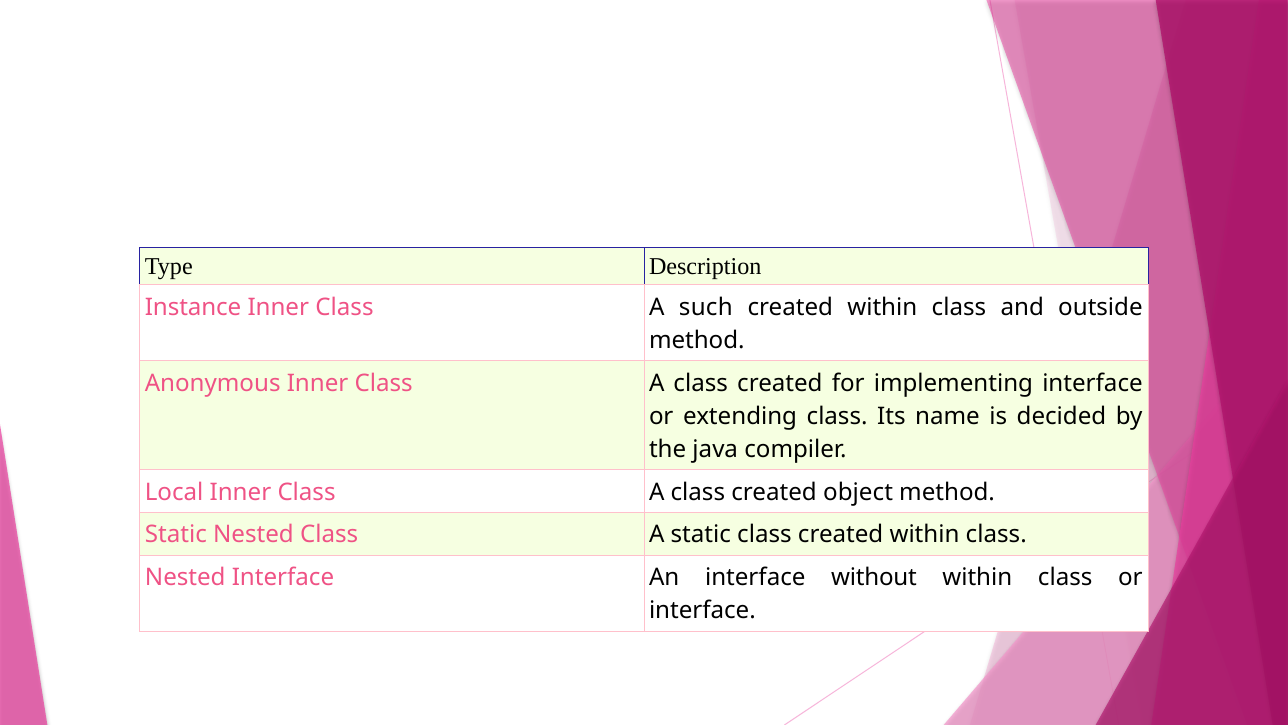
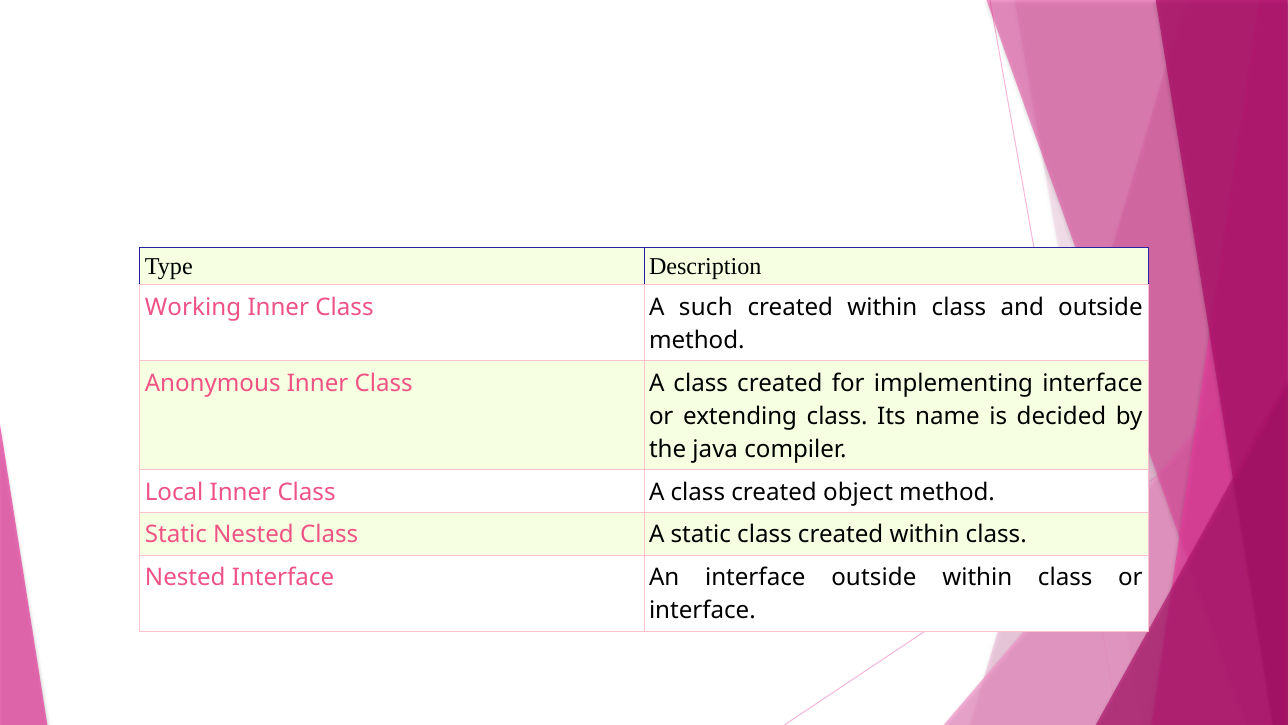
Instance: Instance -> Working (193, 307)
interface without: without -> outside (874, 578)
